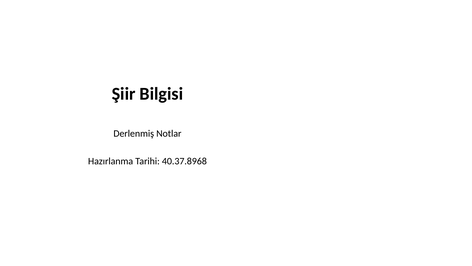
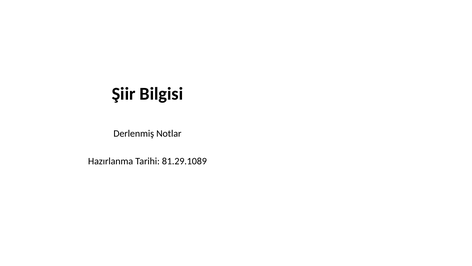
40.37.8968: 40.37.8968 -> 81.29.1089 (184, 161)
